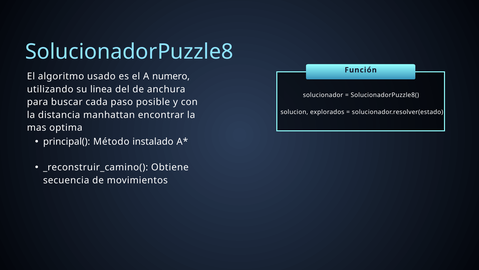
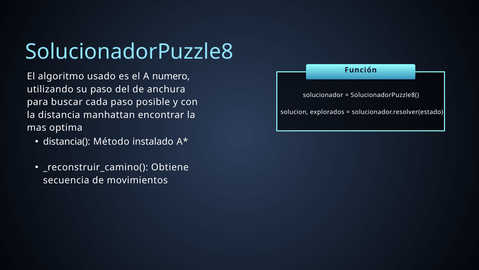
su linea: linea -> paso (101, 89)
principal(: principal( -> distancia( (67, 142)
